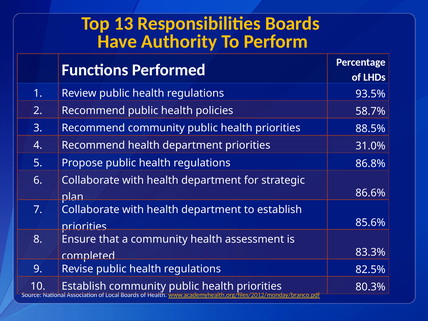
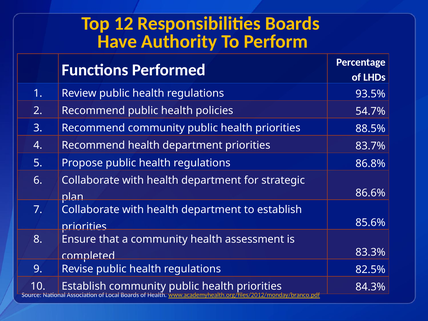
13: 13 -> 12 (124, 24)
58.7%: 58.7% -> 54.7% (371, 111)
31.0%: 31.0% -> 83.7% (371, 146)
80.3%: 80.3% -> 84.3% (371, 287)
